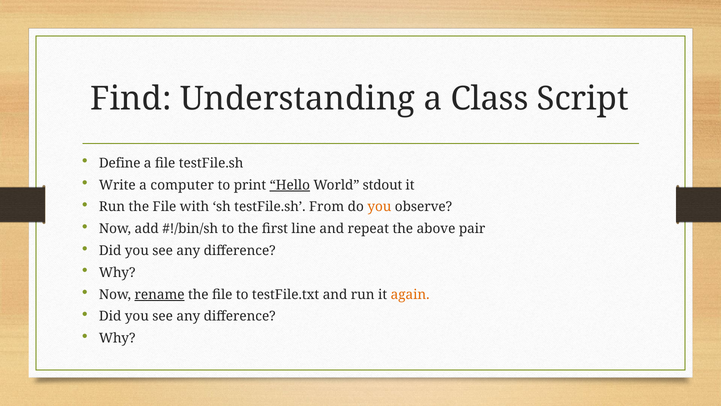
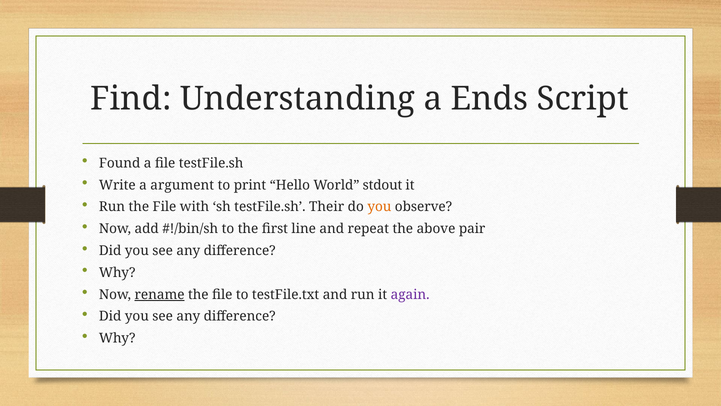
Class: Class -> Ends (489, 99)
Define: Define -> Found (120, 163)
computer: computer -> argument (182, 185)
Hello underline: present -> none (290, 185)
From: From -> Their (327, 207)
again colour: orange -> purple (410, 294)
